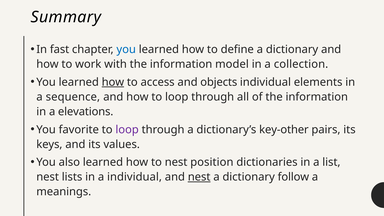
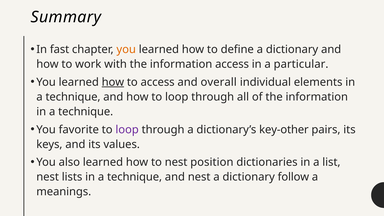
you colour: blue -> orange (126, 49)
information model: model -> access (232, 64)
collection: collection -> particular (301, 64)
objects: objects -> overall (219, 82)
sequence: sequence -> technique (73, 97)
elevations: elevations -> technique (86, 112)
lists in a individual: individual -> technique (135, 177)
nest underline: present -> none (199, 177)
